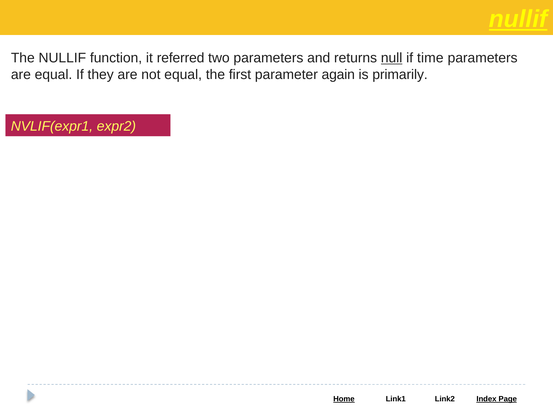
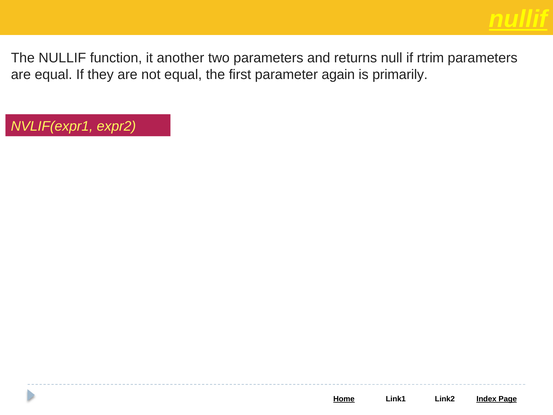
referred: referred -> another (180, 58)
null underline: present -> none (392, 58)
time: time -> rtrim (430, 58)
